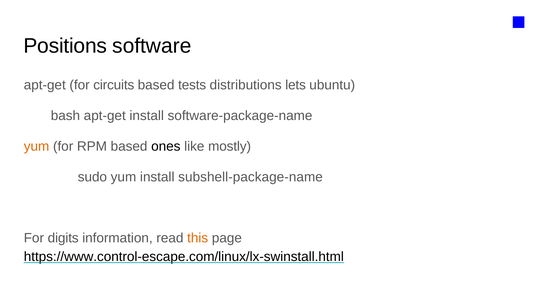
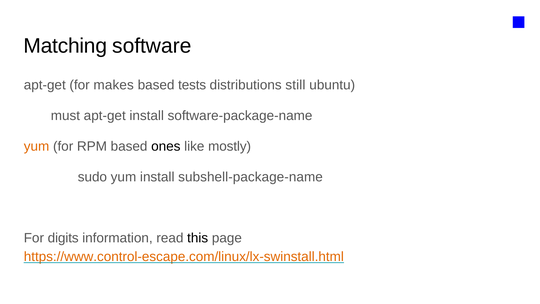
Positions: Positions -> Matching (65, 46)
circuits: circuits -> makes (114, 85)
lets: lets -> still (295, 85)
bash: bash -> must (65, 116)
this colour: orange -> black (198, 238)
https://www.control-escape.com/linux/lx-swinstall.html colour: black -> orange (184, 257)
